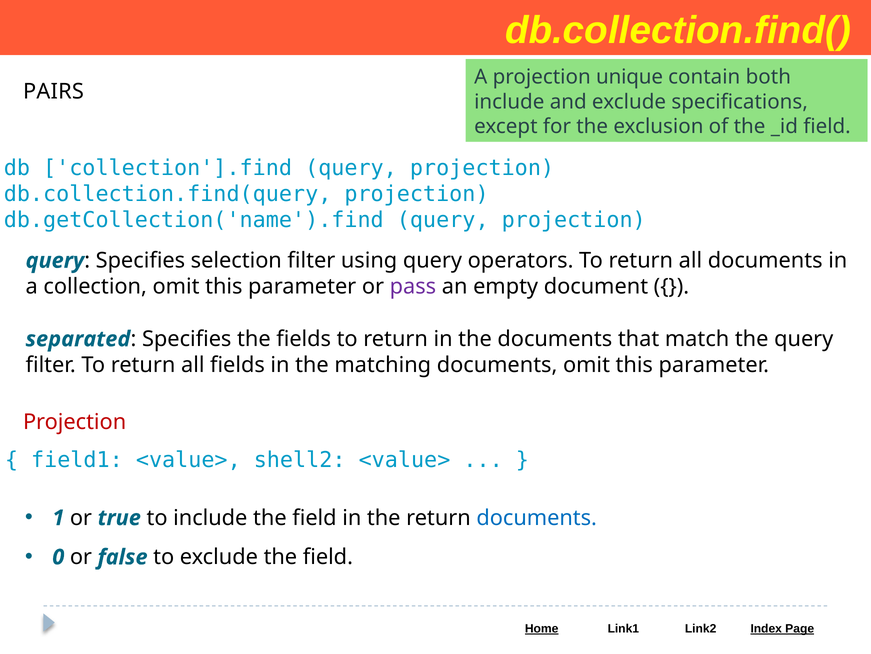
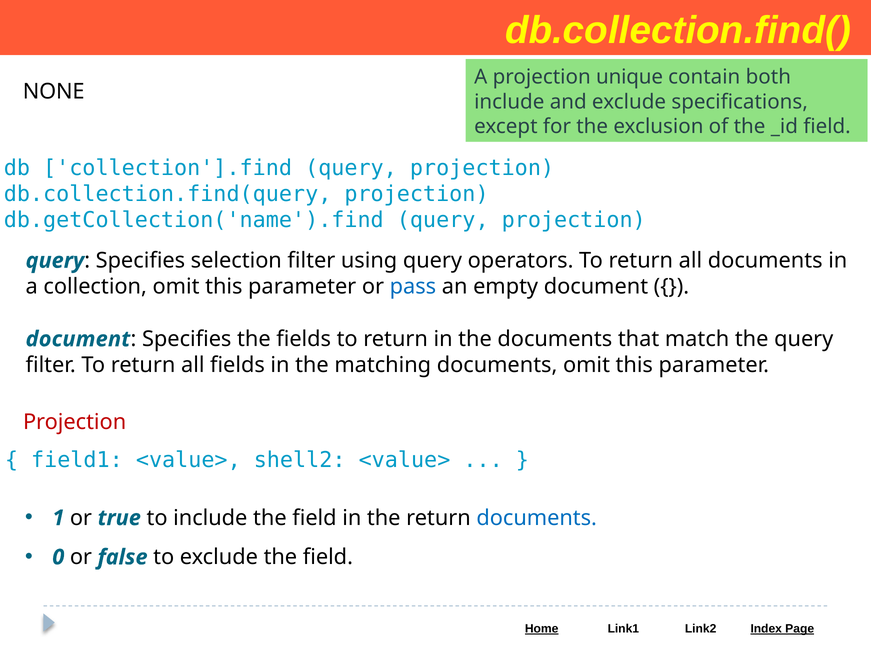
PAIRS: PAIRS -> NONE (54, 91)
pass colour: purple -> blue (413, 286)
separated: separated -> document (78, 339)
